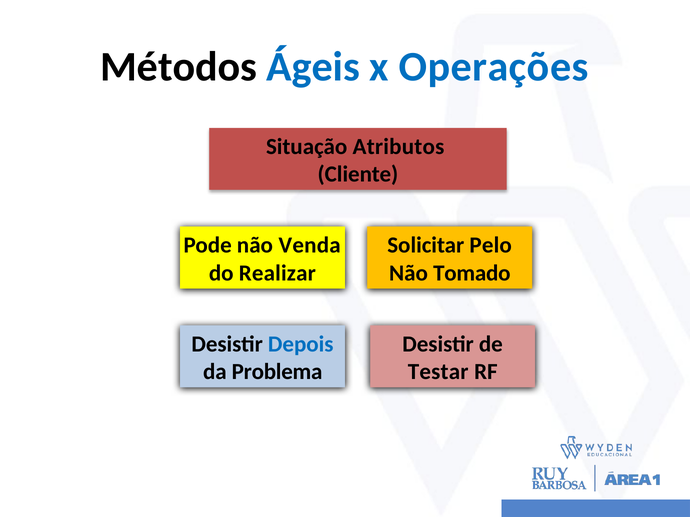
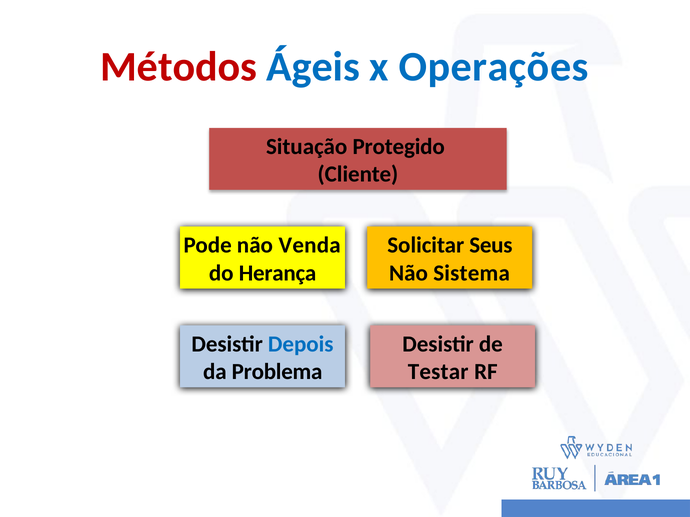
Métodos colour: black -> red (179, 67)
Atributos: Atributos -> Protegido (399, 147)
Pelo: Pelo -> Seus (491, 246)
Realizar: Realizar -> Herança (278, 273)
Tomado: Tomado -> Sistema (472, 273)
